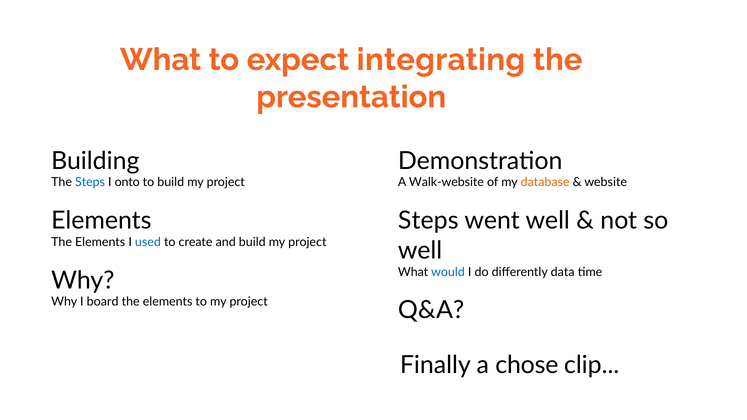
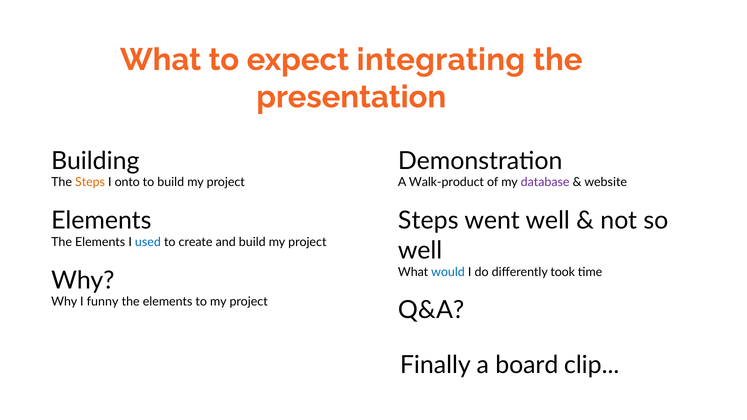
Steps colour: blue -> orange (90, 182)
Walk-website: Walk-website -> Walk-product (446, 182)
database colour: orange -> purple (545, 182)
data: data -> took (563, 272)
board: board -> funny (103, 302)
chose: chose -> board (527, 365)
